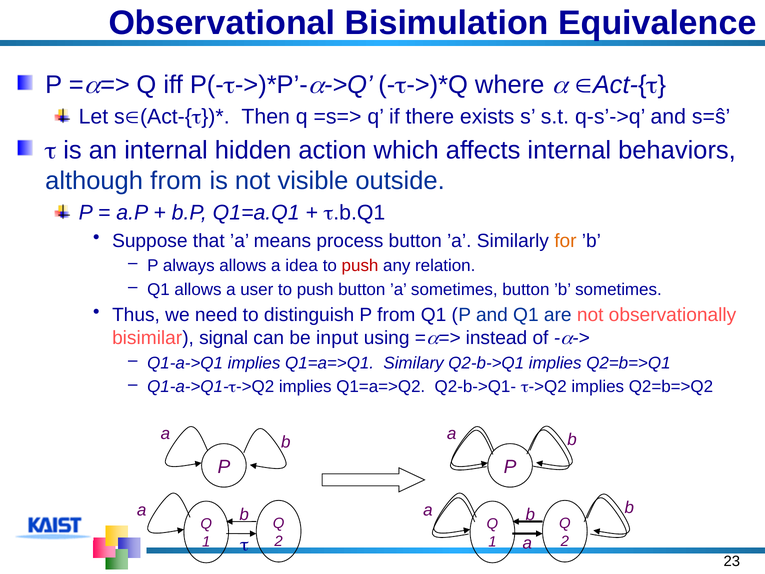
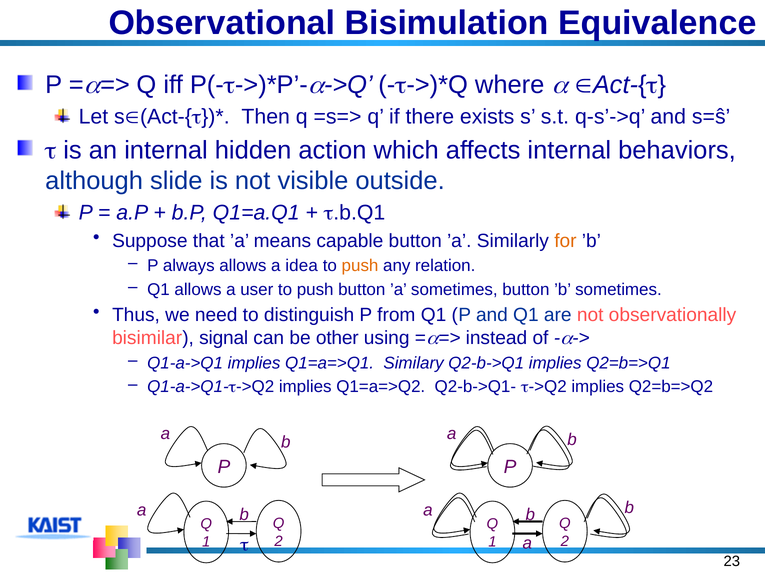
although from: from -> slide (176, 181)
process: process -> capable (350, 241)
push colour: red -> orange (360, 266)
input: input -> other (337, 338)
